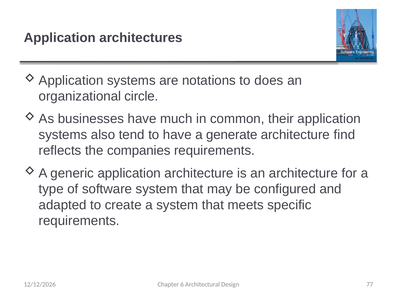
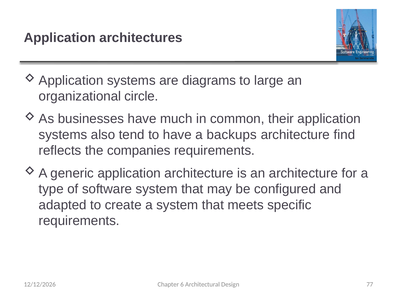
notations: notations -> diagrams (209, 80)
does: does -> large (269, 80)
generate: generate -> backups (232, 135)
